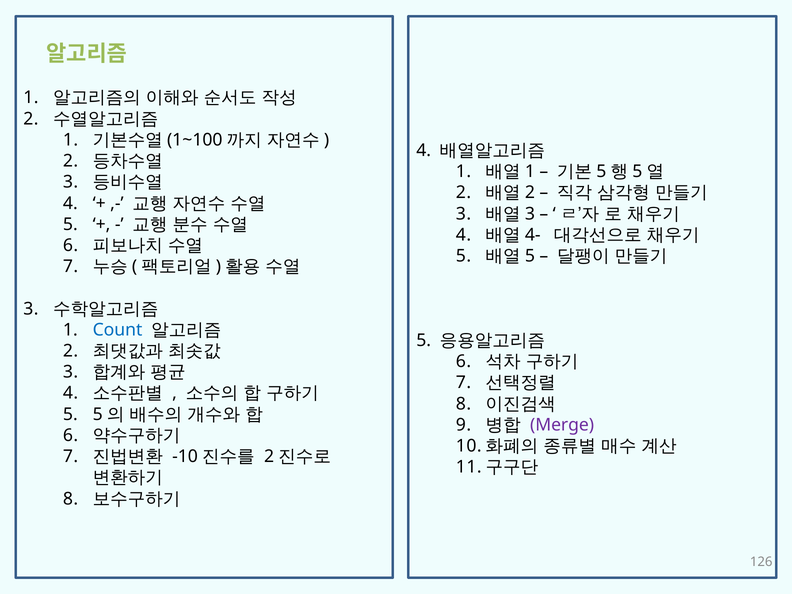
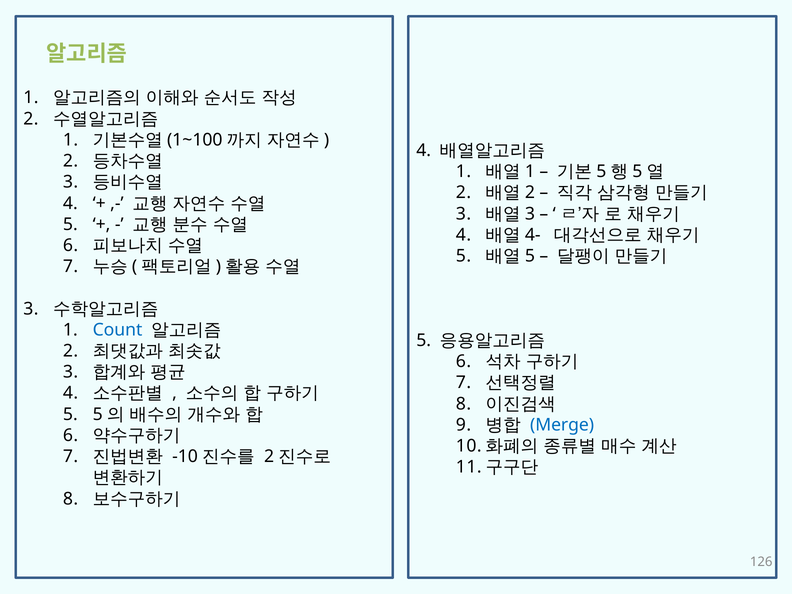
Merge colour: purple -> blue (562, 425)
